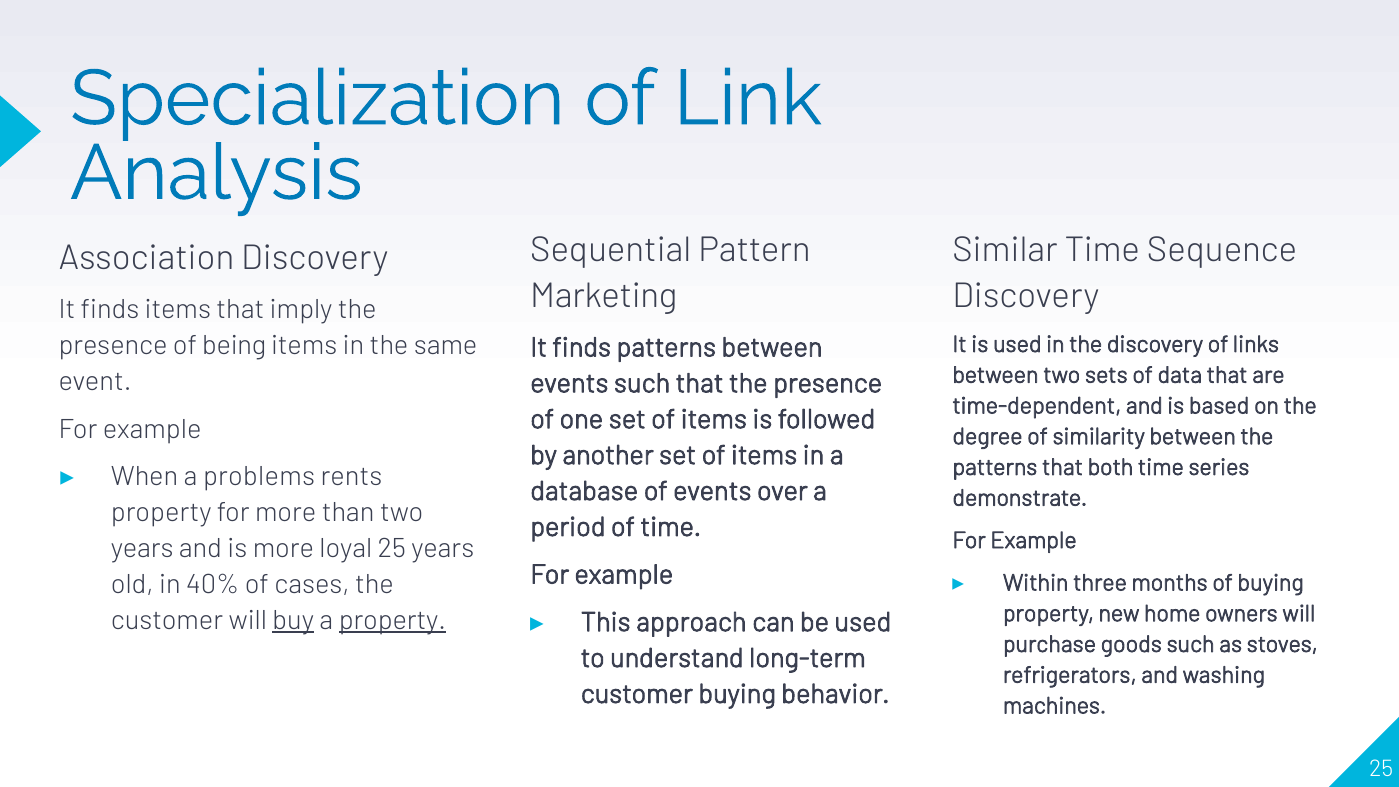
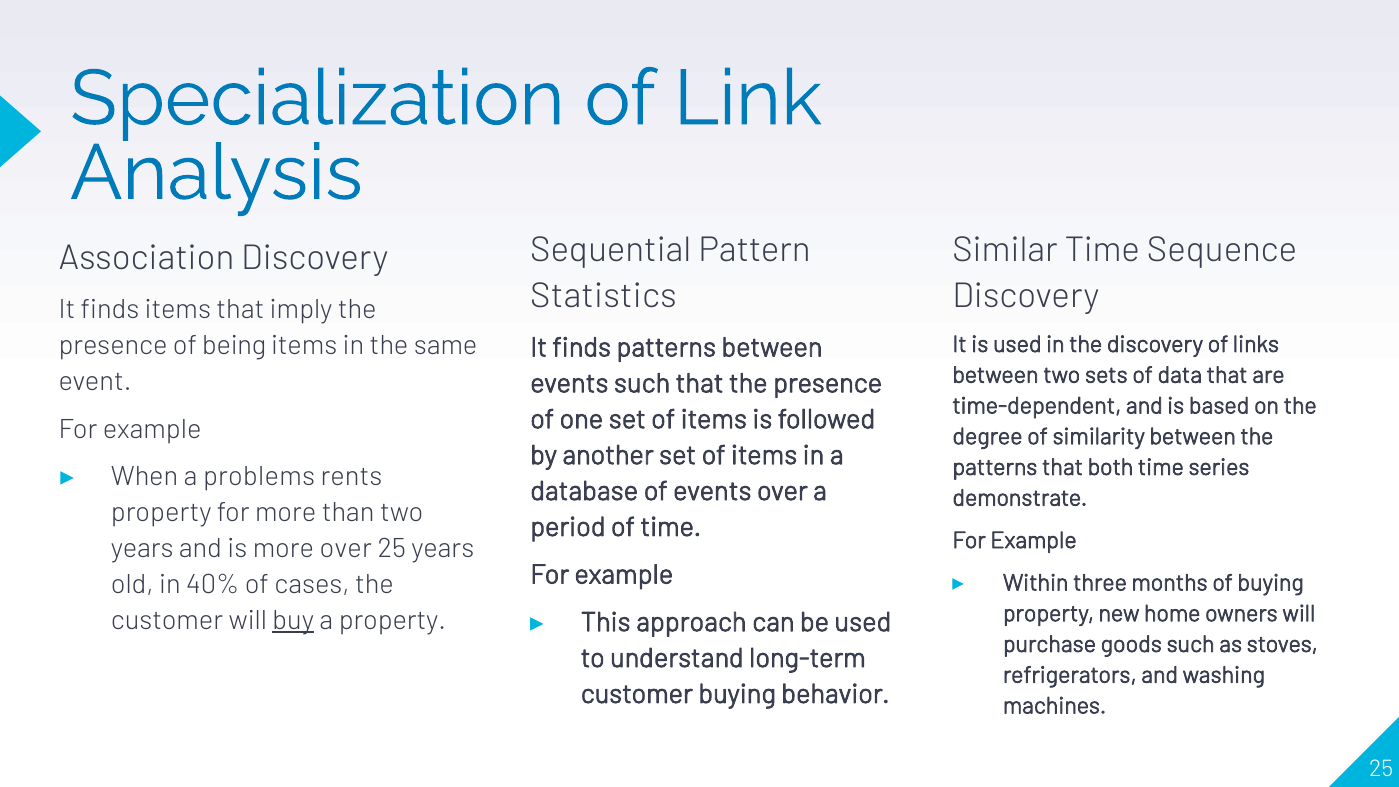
Marketing: Marketing -> Statistics (604, 296)
more loyal: loyal -> over (346, 548)
property underline: present -> none (392, 620)
